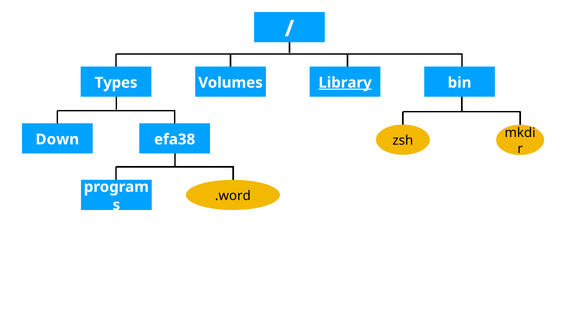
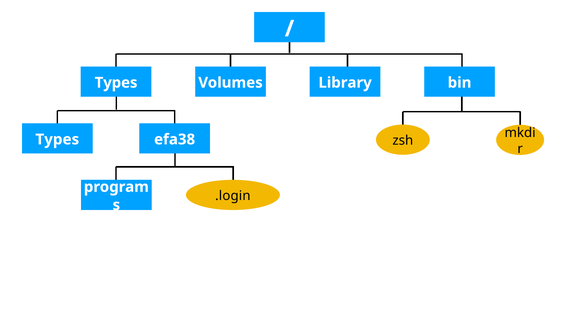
Library underline: present -> none (345, 83)
Down: Down -> Types (57, 139)
.word: .word -> .login (233, 196)
